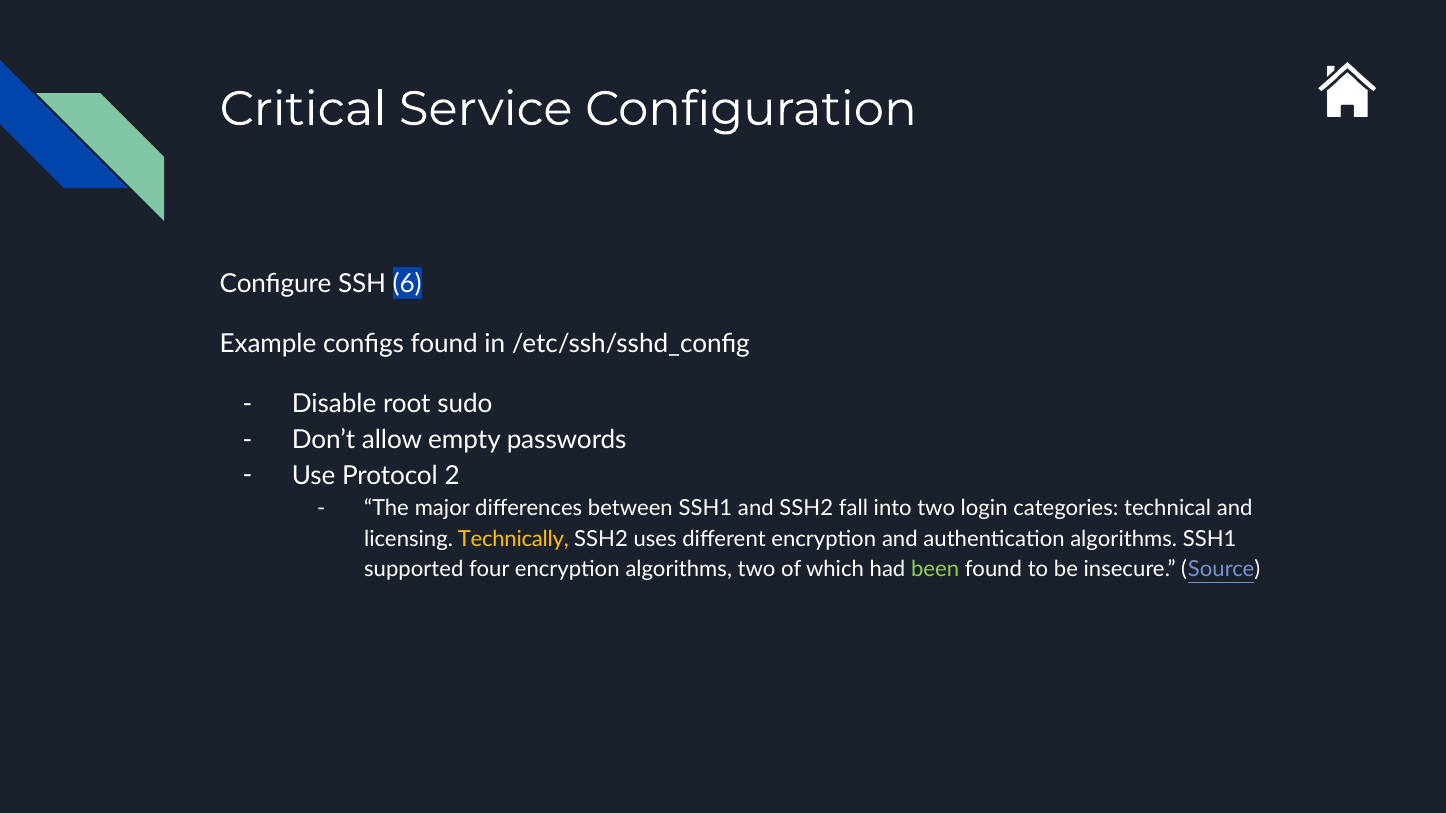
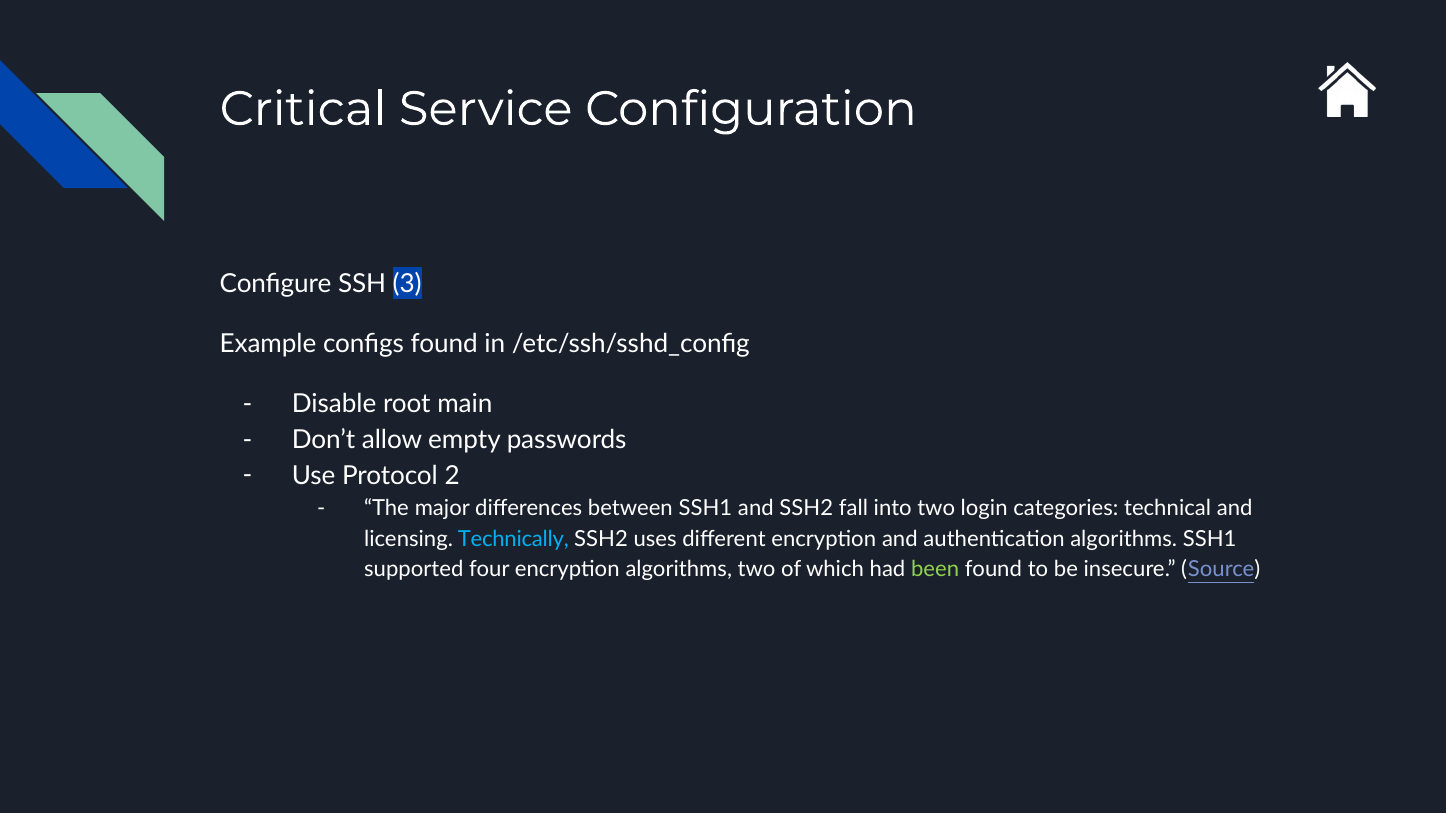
6: 6 -> 3 (407, 284)
sudo: sudo -> main (465, 404)
Technically colour: yellow -> light blue (513, 539)
